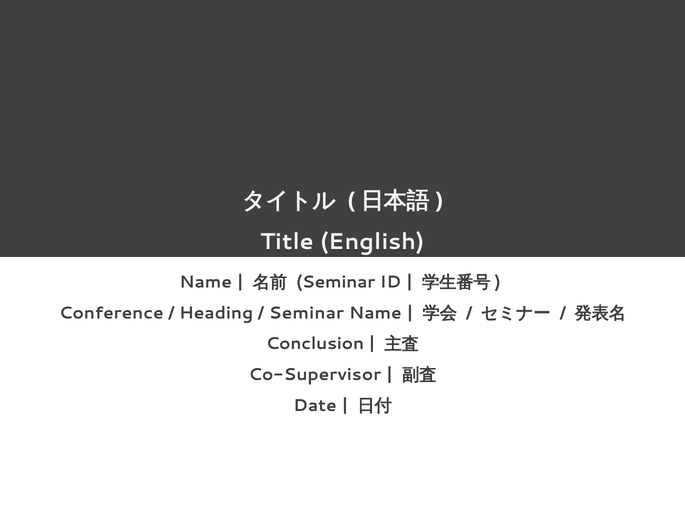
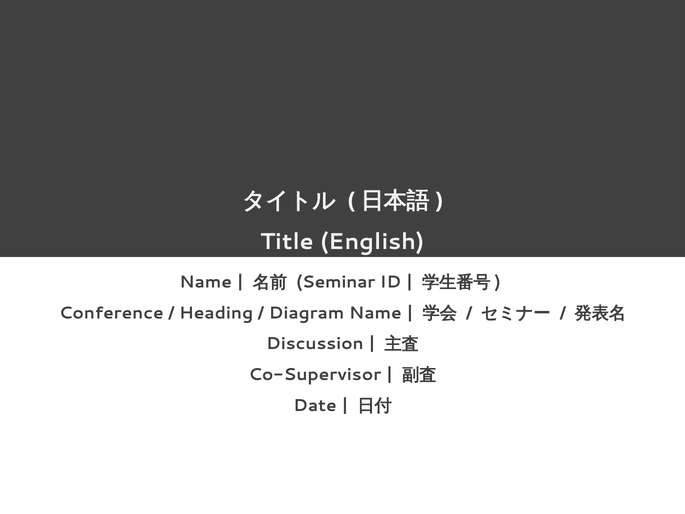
Seminar: Seminar -> Diagram (307, 313)
Conclusion: Conclusion -> Discussion (315, 344)
